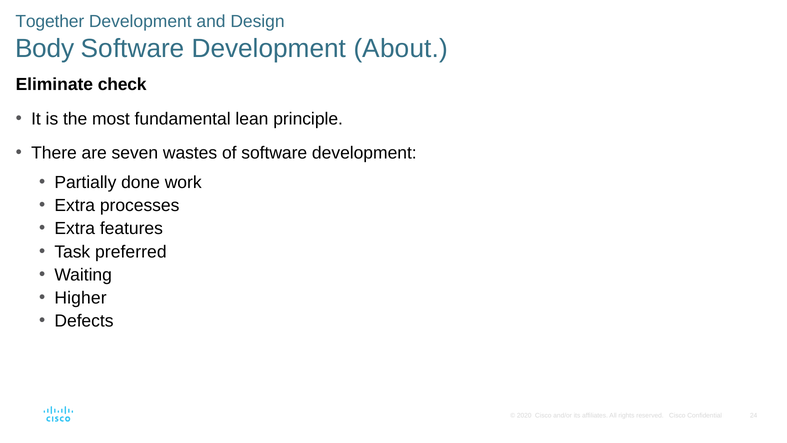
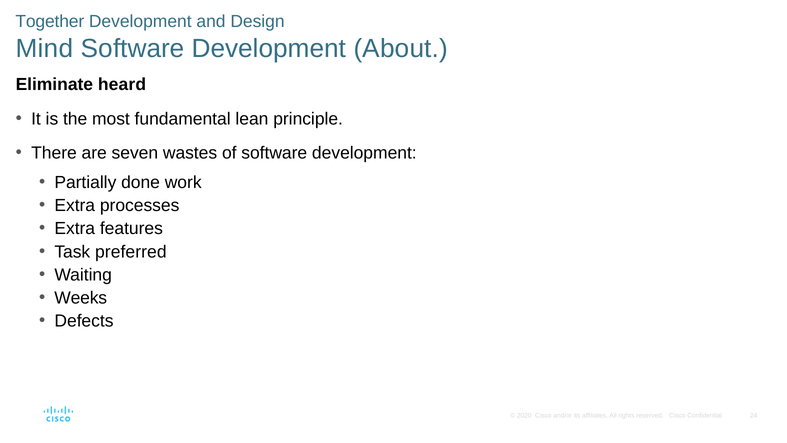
Body: Body -> Mind (44, 48)
check: check -> heard (122, 85)
Higher: Higher -> Weeks (81, 298)
